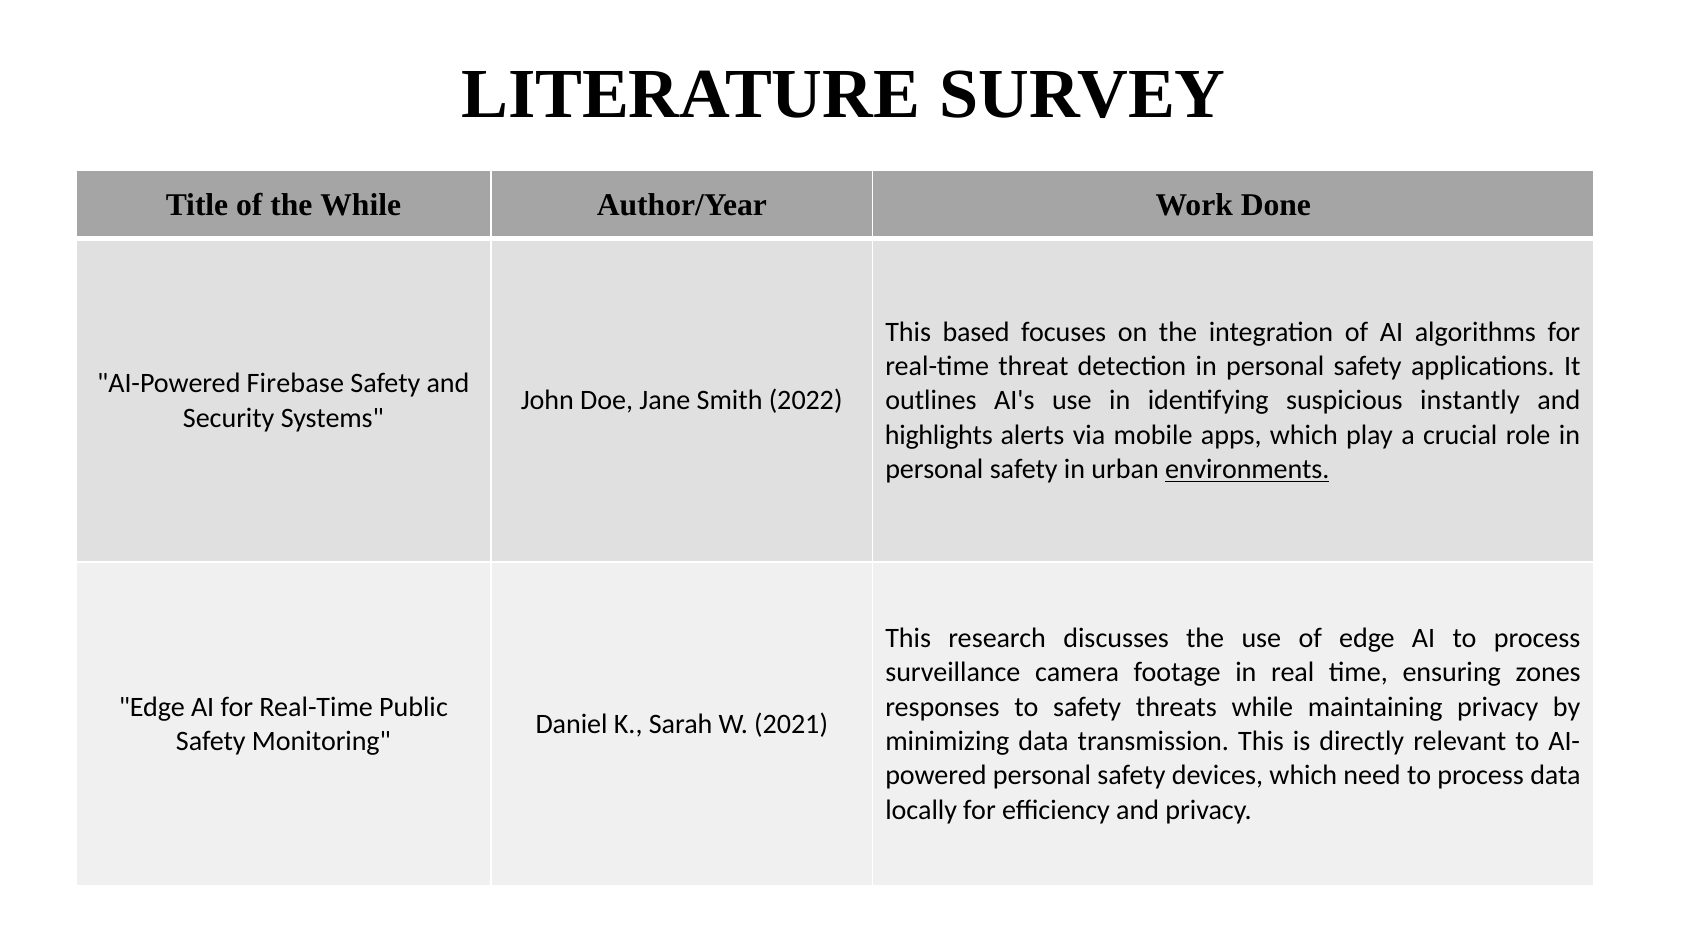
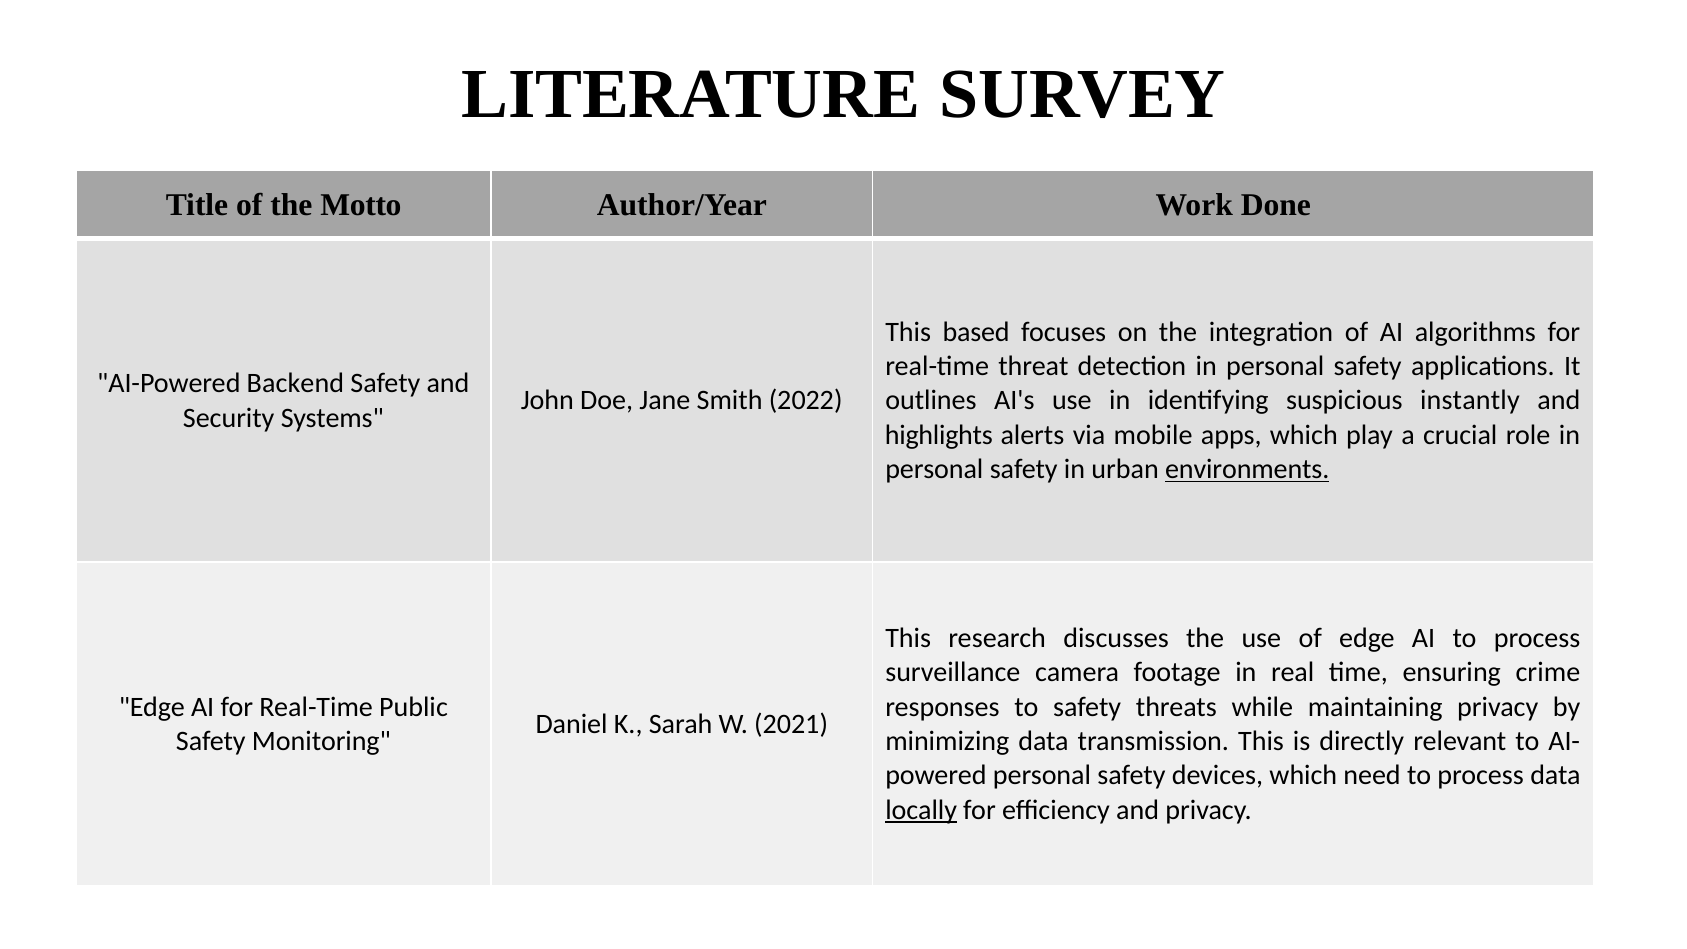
the While: While -> Motto (361, 205)
Firebase: Firebase -> Backend (295, 383)
zones: zones -> crime (1548, 673)
locally underline: none -> present (921, 810)
